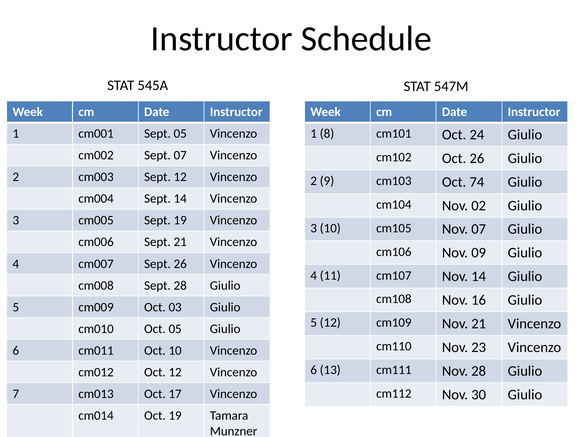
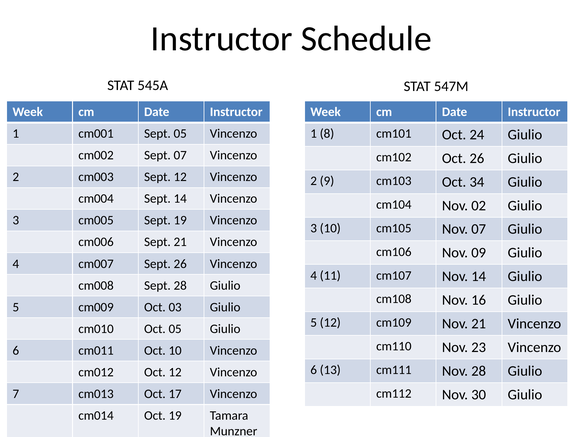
74: 74 -> 34 (477, 182)
